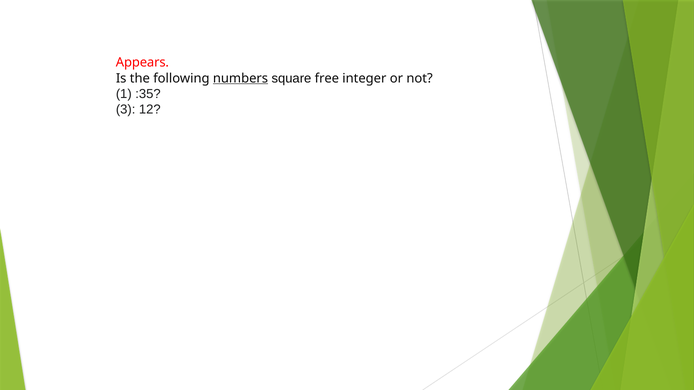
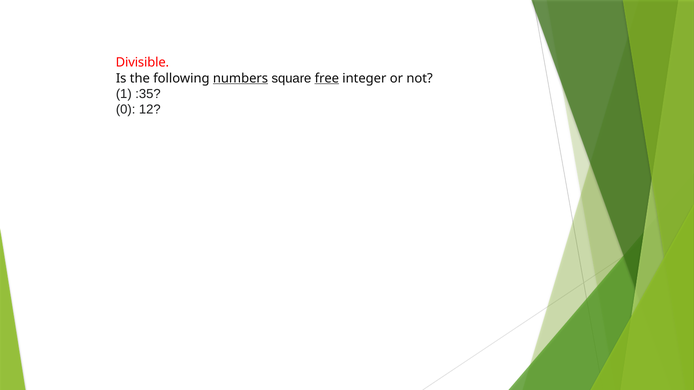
Appears: Appears -> Divisible (142, 63)
free underline: none -> present (327, 78)
3: 3 -> 0 (126, 110)
